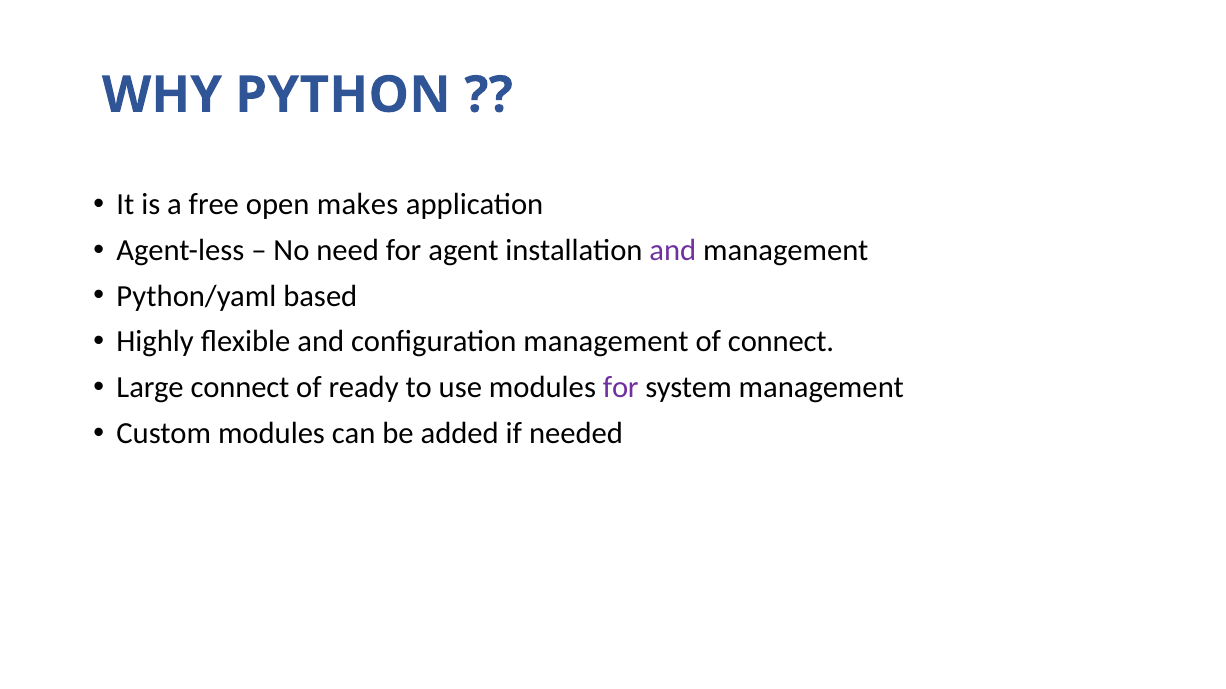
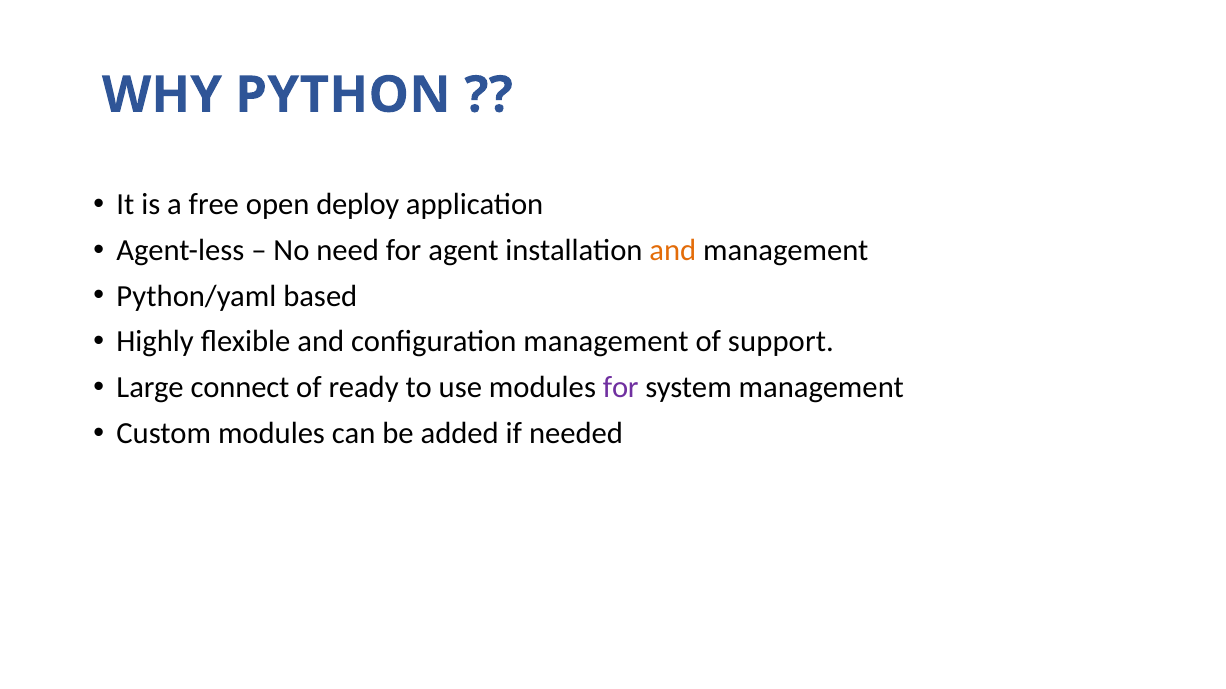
makes: makes -> deploy (358, 205)
and colour: purple -> orange (673, 250)
of connect: connect -> support (781, 342)
